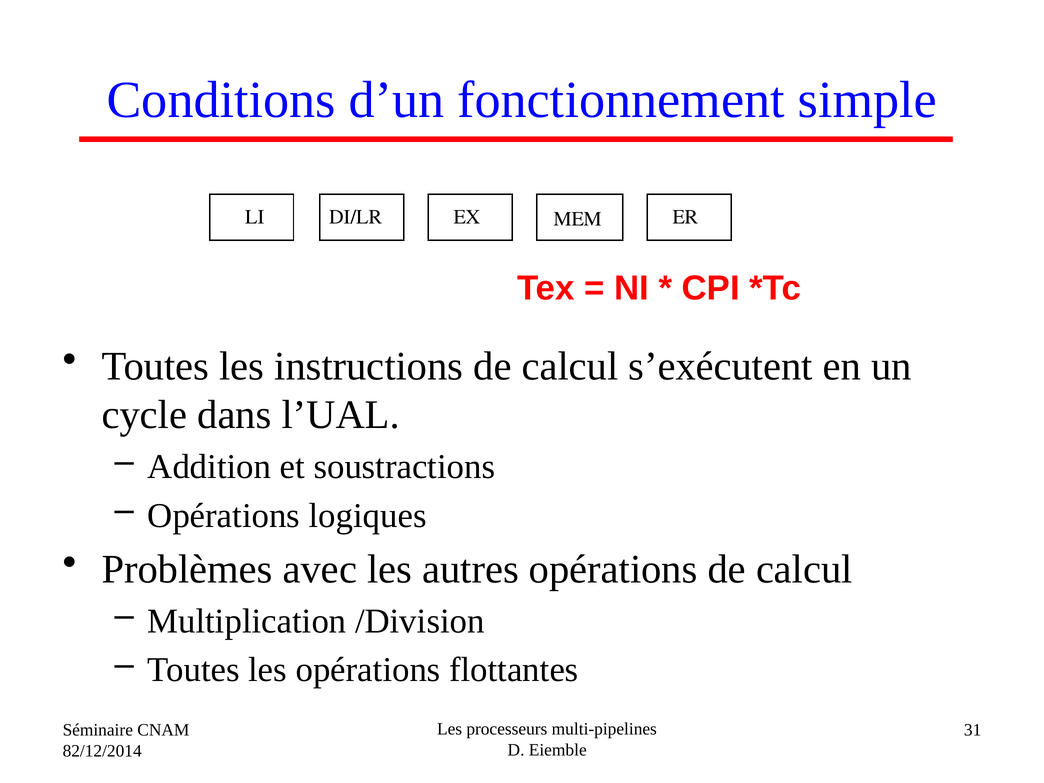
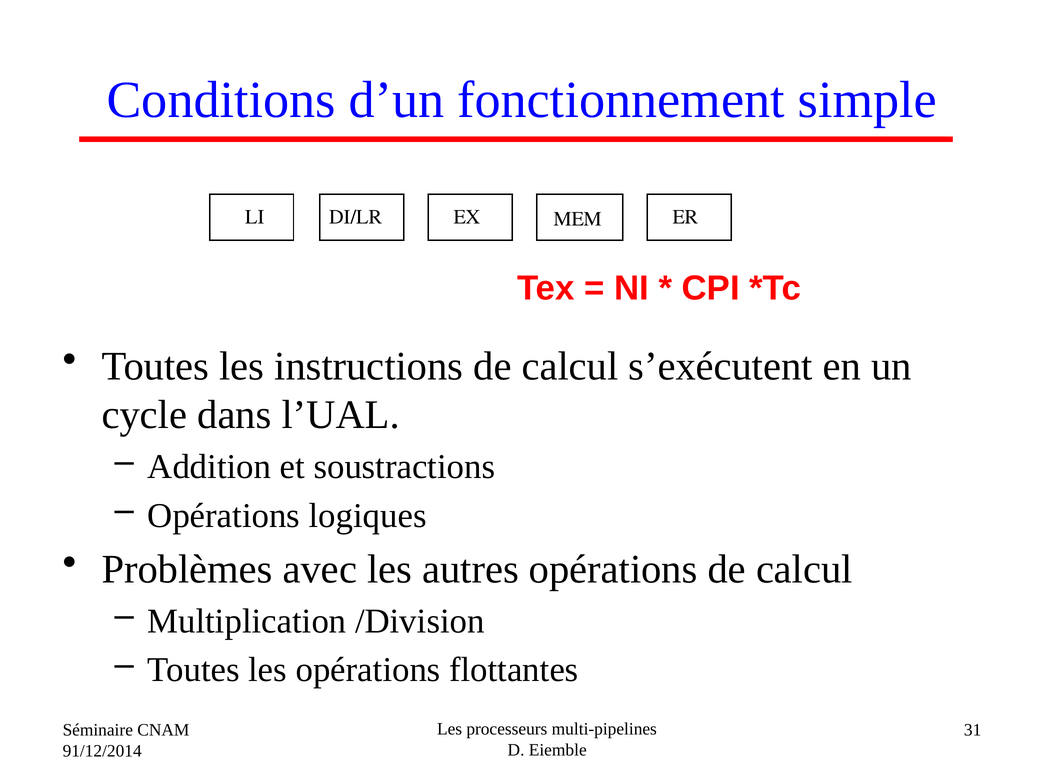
82/12/2014: 82/12/2014 -> 91/12/2014 (102, 751)
